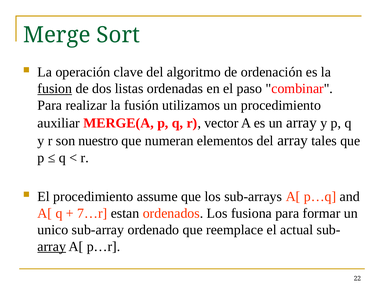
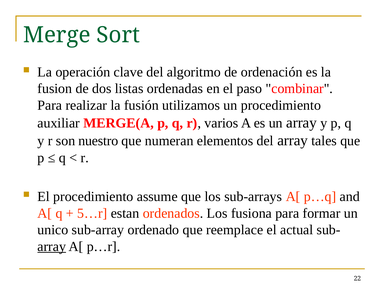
fusion underline: present -> none (55, 89)
vector: vector -> varios (221, 123)
7…r: 7…r -> 5…r (92, 213)
